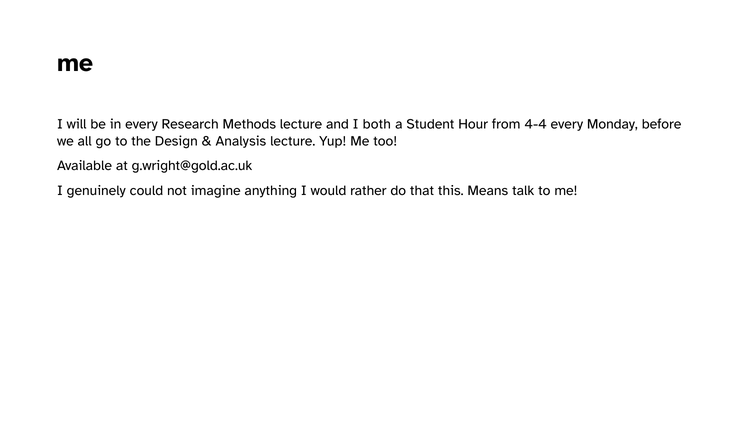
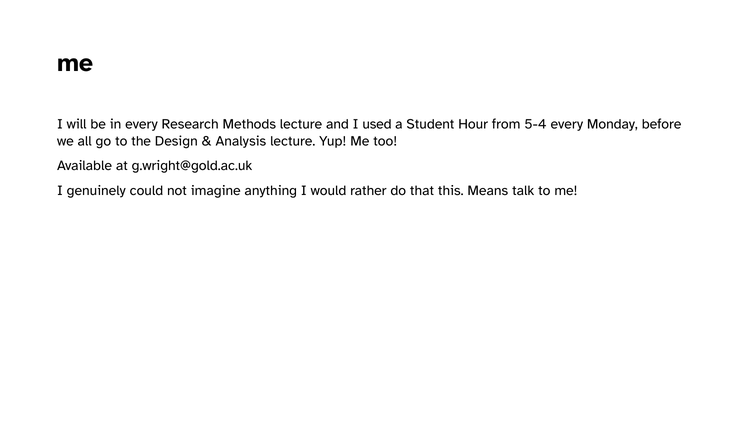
both: both -> used (377, 124)
4-4: 4-4 -> 5-4 (536, 124)
